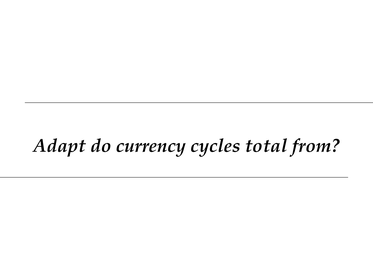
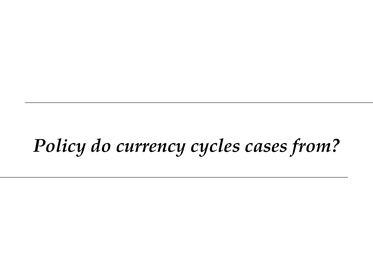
Adapt: Adapt -> Policy (60, 146)
total: total -> cases (266, 146)
